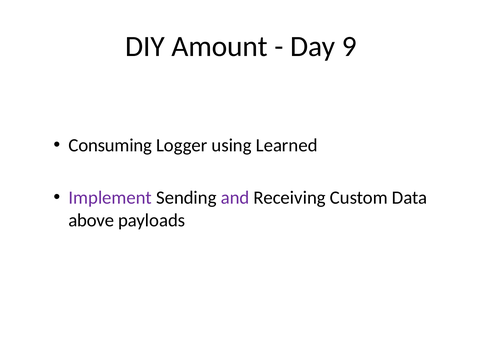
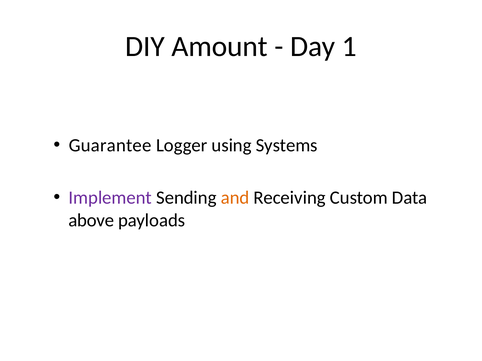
9: 9 -> 1 (349, 47)
Consuming: Consuming -> Guarantee (110, 146)
Learned: Learned -> Systems (287, 146)
and colour: purple -> orange (235, 198)
